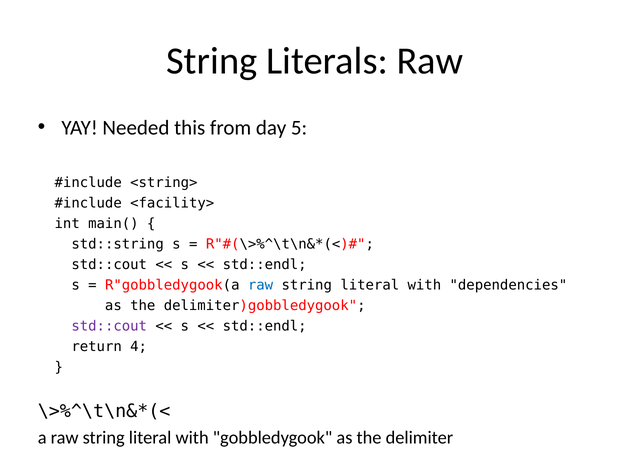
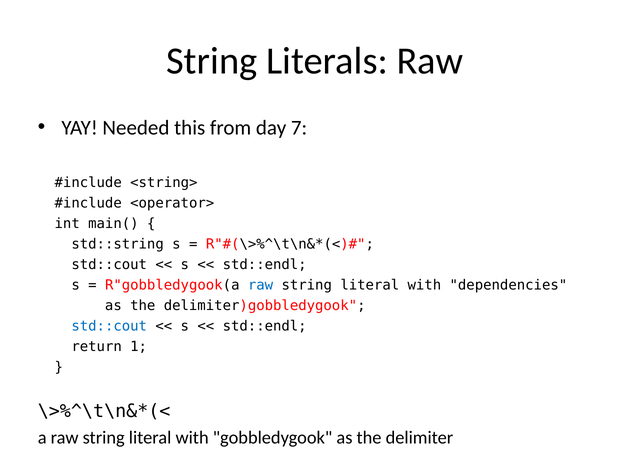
5: 5 -> 7 (299, 127)
<facility>: <facility> -> <operator> (172, 203)
std::cout colour: purple -> blue (109, 326)
4: 4 -> 1 (139, 346)
